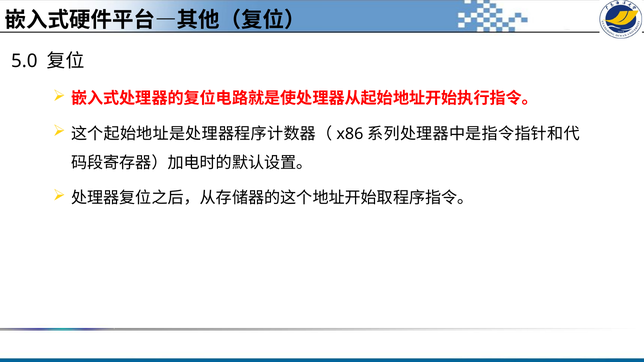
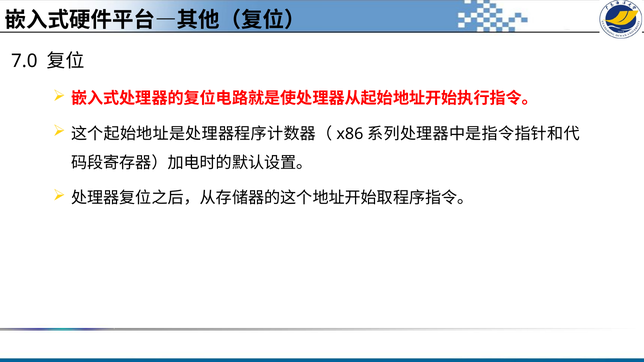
5.0: 5.0 -> 7.0 (24, 61)
